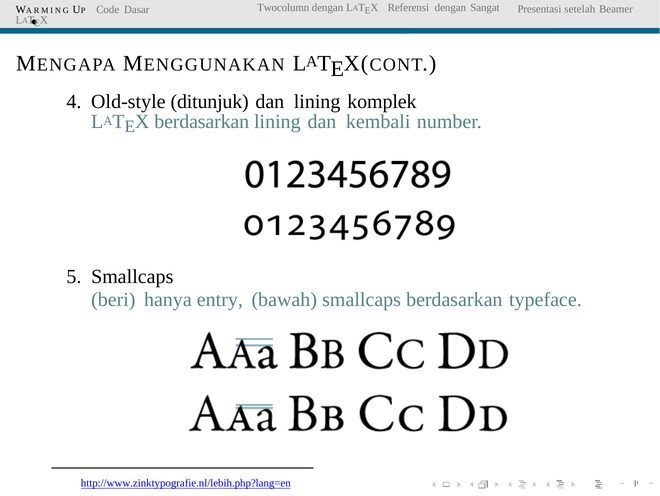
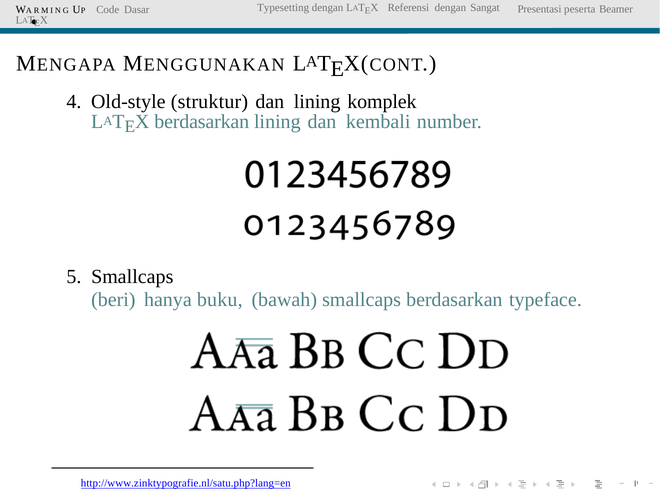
Twocolumn: Twocolumn -> Typesetting (283, 8)
setelah: setelah -> peserta (580, 9)
ditunjuk: ditunjuk -> struktur (209, 102)
entry: entry -> buku (220, 300)
http://www.zinktypografie.nl/lebih.php?lang=en: http://www.zinktypografie.nl/lebih.php?lang=en -> http://www.zinktypografie.nl/satu.php?lang=en (186, 484)
